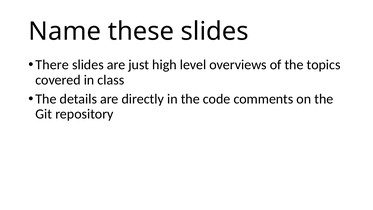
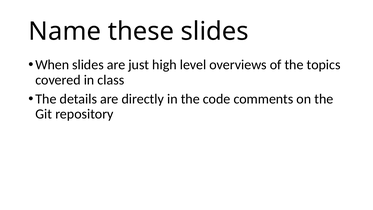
There: There -> When (52, 65)
